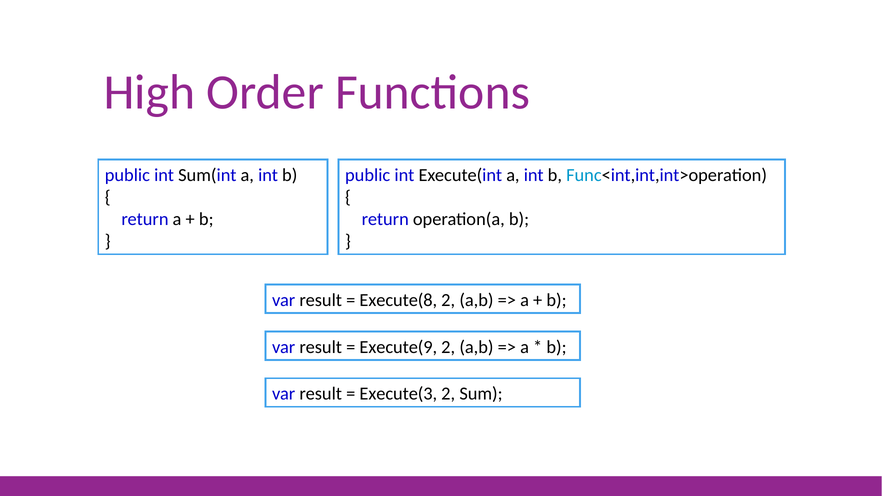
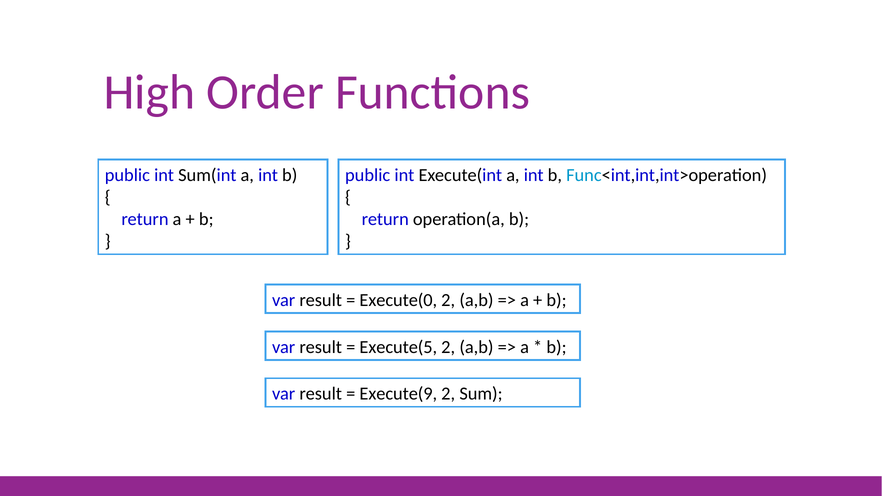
Execute(8: Execute(8 -> Execute(0 (398, 300)
Execute(9: Execute(9 -> Execute(5 (398, 347)
Execute(3: Execute(3 -> Execute(9 (398, 394)
